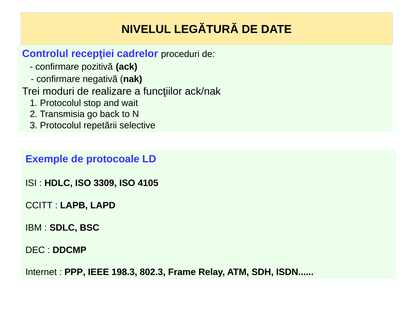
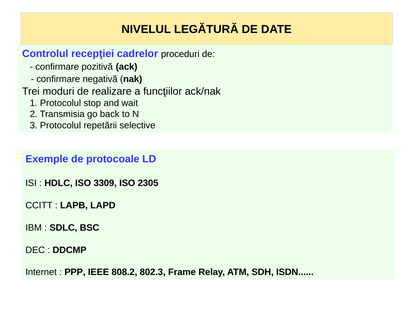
4105: 4105 -> 2305 (148, 183)
198.3: 198.3 -> 808.2 (124, 272)
